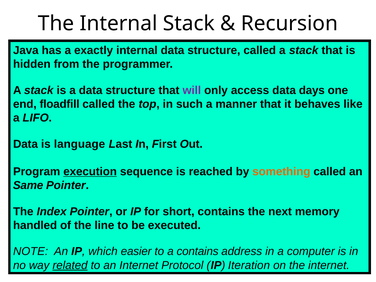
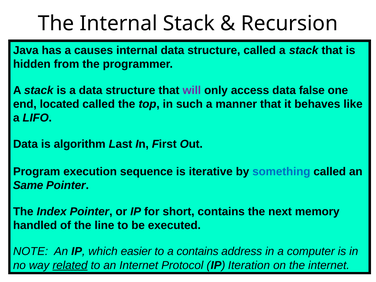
exactly: exactly -> causes (94, 50)
days: days -> false (312, 90)
floadfill: floadfill -> located (60, 104)
language: language -> algorithm (80, 144)
execution underline: present -> none (90, 172)
reached: reached -> iterative (211, 172)
something colour: orange -> blue (281, 172)
